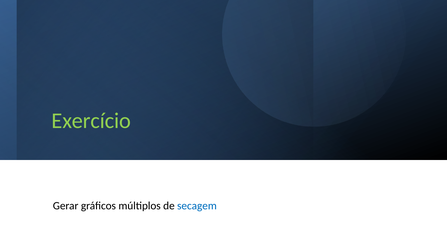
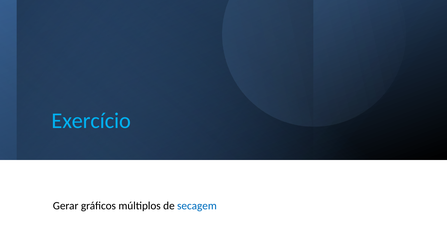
Exercício colour: light green -> light blue (91, 120)
